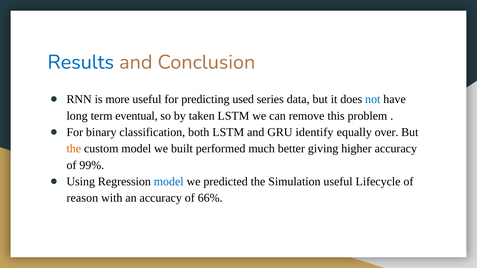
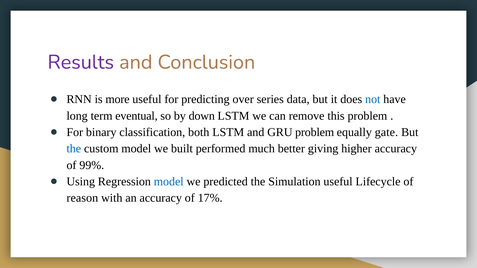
Results colour: blue -> purple (81, 62)
used: used -> over (243, 100)
taken: taken -> down (202, 116)
GRU identify: identify -> problem (315, 132)
over: over -> gate (386, 132)
the colour: orange -> blue (74, 149)
66%: 66% -> 17% (210, 198)
